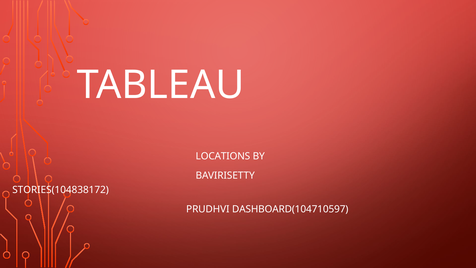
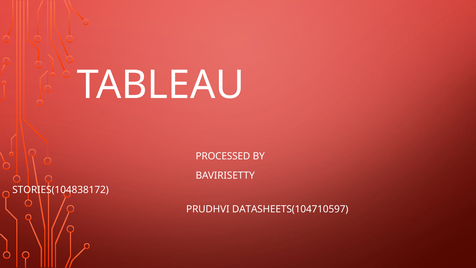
LOCATIONS: LOCATIONS -> PROCESSED (223, 156)
DASHBOARD(104710597: DASHBOARD(104710597 -> DATASHEETS(104710597 (290, 209)
